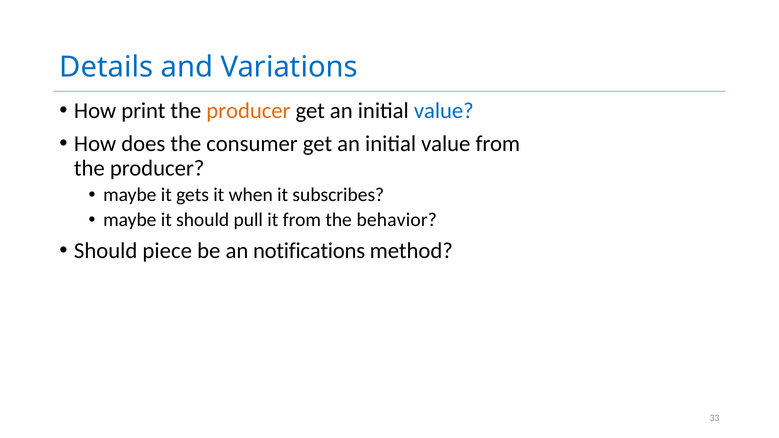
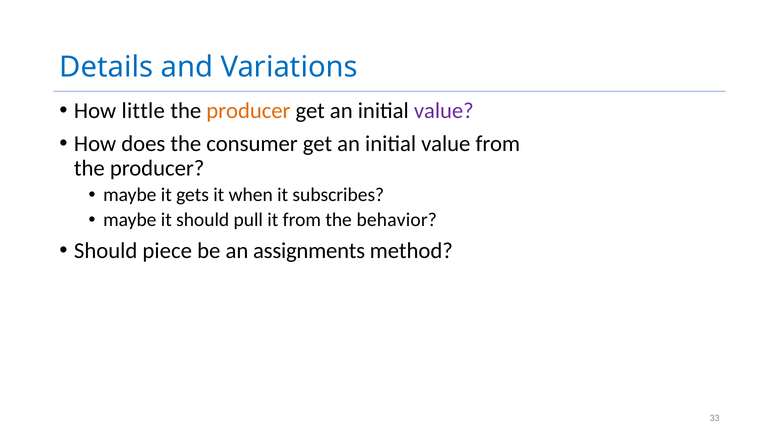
print: print -> little (143, 111)
value colour: blue -> purple (444, 111)
notifications: notifications -> assignments (309, 251)
